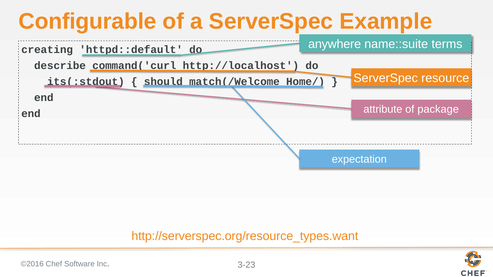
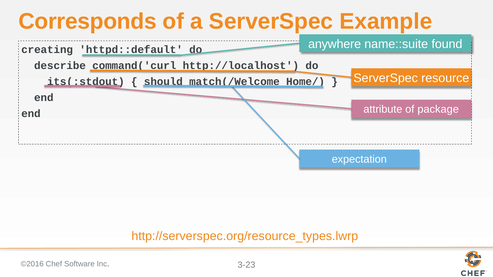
Configurable: Configurable -> Corresponds (88, 21)
terms: terms -> found (447, 44)
http://serverspec.org/resource_types.want: http://serverspec.org/resource_types.want -> http://serverspec.org/resource_types.lwrp (245, 236)
